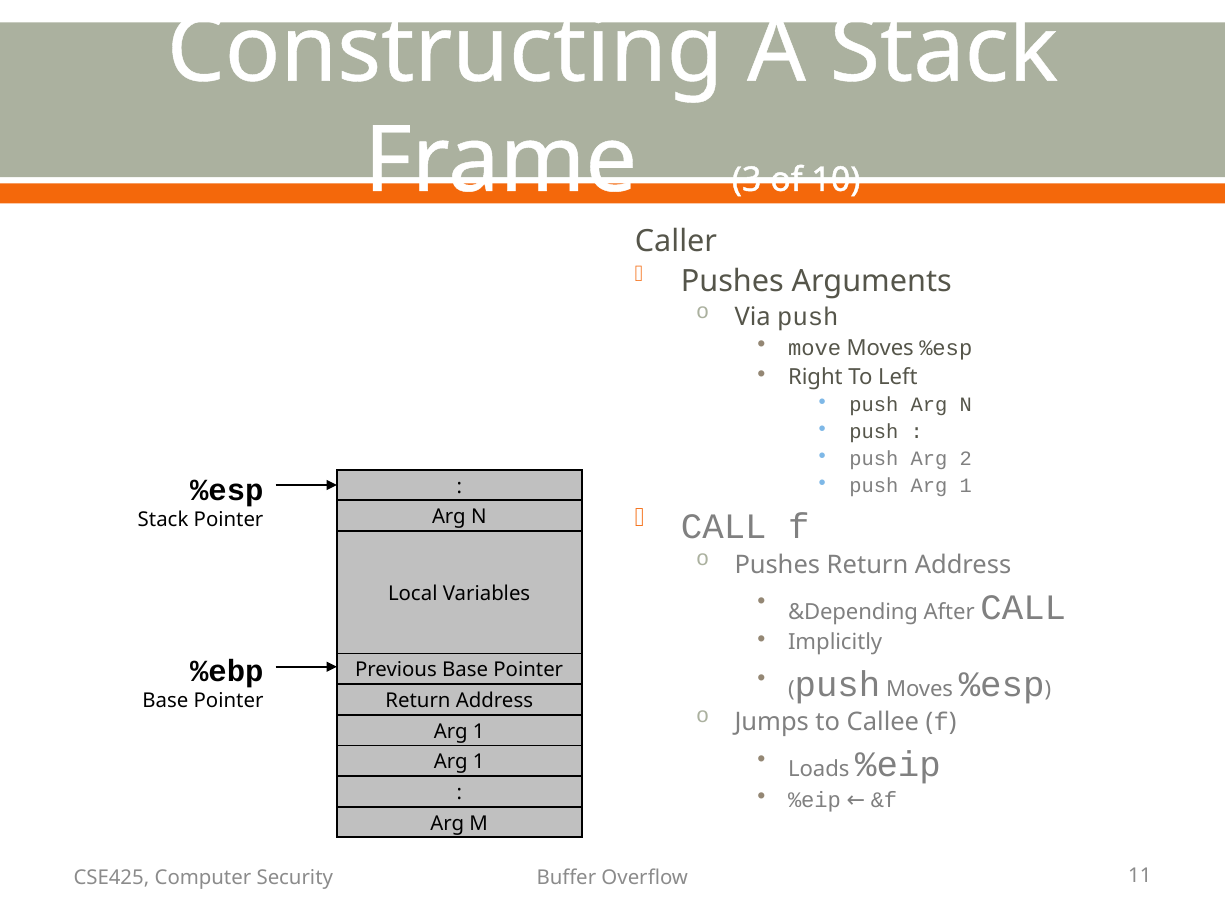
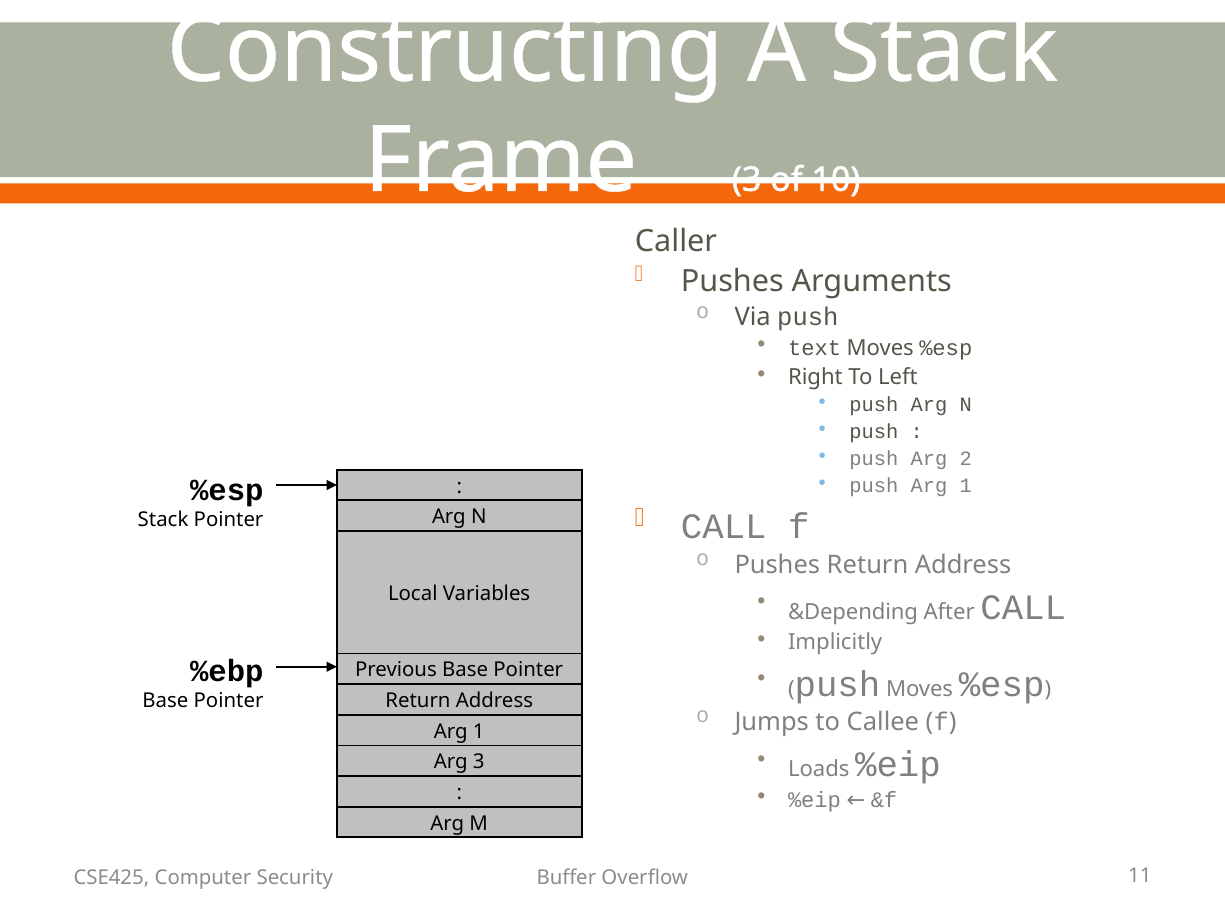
move: move -> text (815, 348)
1: 1 -> 3 (479, 762)
